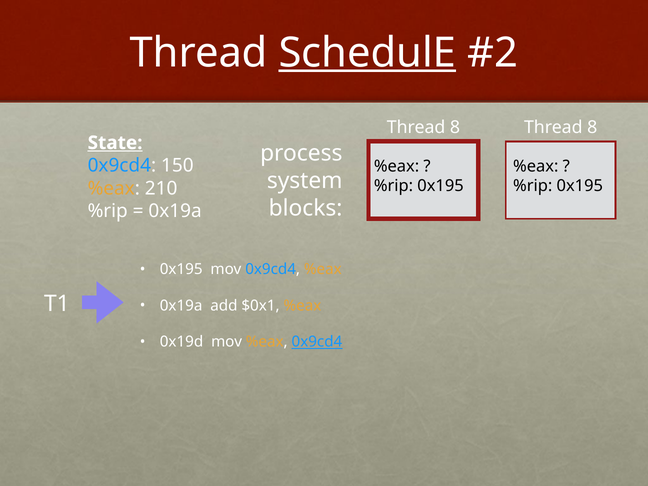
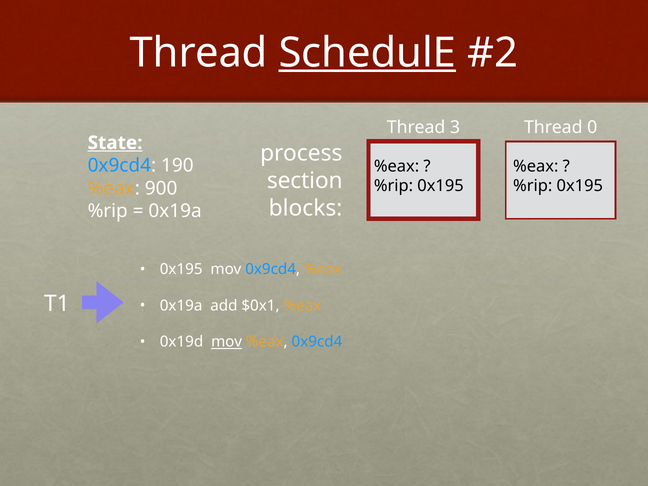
8: 8 -> 3 (455, 128)
8: 8 -> 0 (592, 128)
150: 150 -> 190 (177, 166)
system: system -> section (305, 181)
210: 210 -> 900 (161, 188)
mov underline: none -> present (227, 342)
0x9cd4 underline: present -> none (317, 342)
